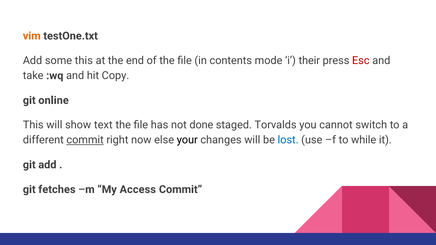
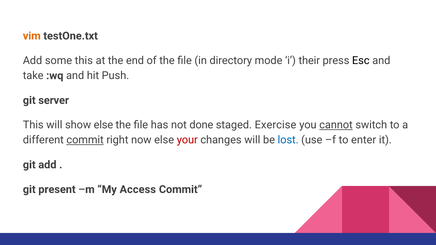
contents: contents -> directory (231, 61)
Esc colour: red -> black (361, 61)
Copy: Copy -> Push (115, 76)
online: online -> server (54, 100)
show text: text -> else (103, 125)
Torvalds: Torvalds -> Exercise (276, 125)
cannot underline: none -> present (336, 125)
your colour: black -> red (187, 140)
while: while -> enter (364, 140)
fetches: fetches -> present (57, 190)
